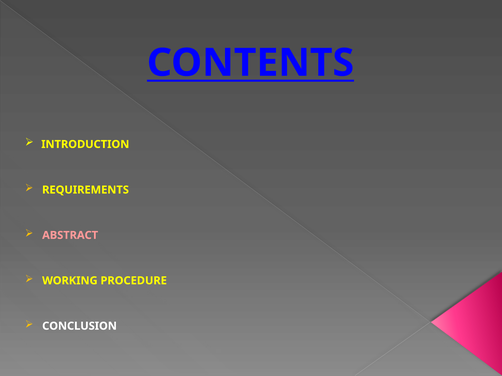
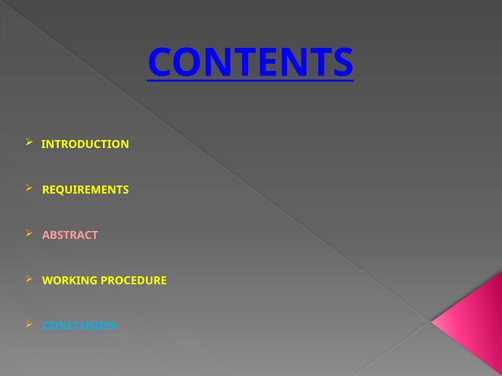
CONCLUSION colour: white -> light blue (79, 326)
